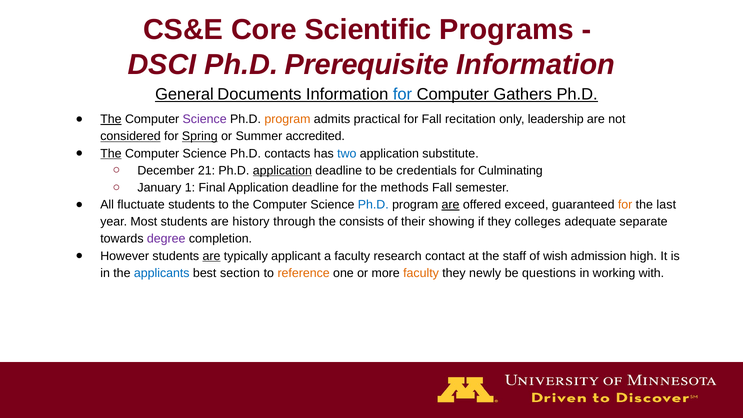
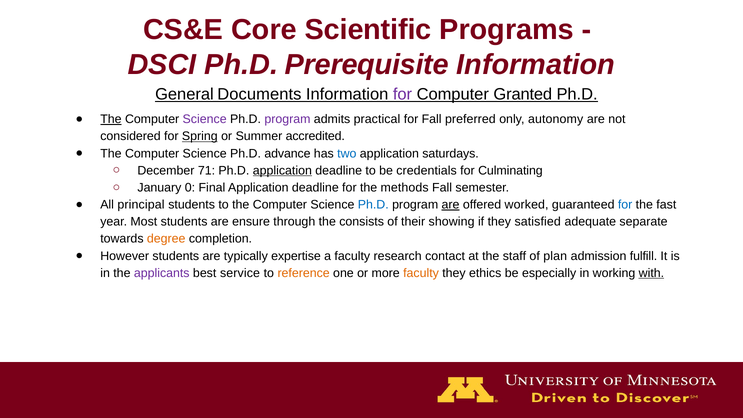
for colour: blue -> purple (403, 94)
Gathers: Gathers -> Granted (523, 94)
program colour: orange -> purple (287, 119)
recitation: recitation -> preferred (470, 119)
leadership: leadership -> autonomy (556, 119)
considered underline: present -> none (131, 136)
The underline: present -> none (111, 153)
contacts: contacts -> advance (287, 153)
substitute: substitute -> saturdays (451, 153)
21: 21 -> 71 (206, 170)
1: 1 -> 0 (190, 188)
fluctuate: fluctuate -> principal (141, 205)
exceed: exceed -> worked (527, 205)
for colour: orange -> blue (625, 205)
last: last -> fast (666, 205)
history: history -> ensure (251, 222)
colleges: colleges -> satisfied (538, 222)
degree colour: purple -> orange (166, 239)
are underline: present -> none (212, 256)
applicant: applicant -> expertise (296, 256)
wish: wish -> plan (555, 256)
high: high -> fulfill (644, 256)
applicants colour: blue -> purple (162, 273)
section: section -> service (240, 273)
newly: newly -> ethics (485, 273)
questions: questions -> especially (549, 273)
with underline: none -> present (651, 273)
